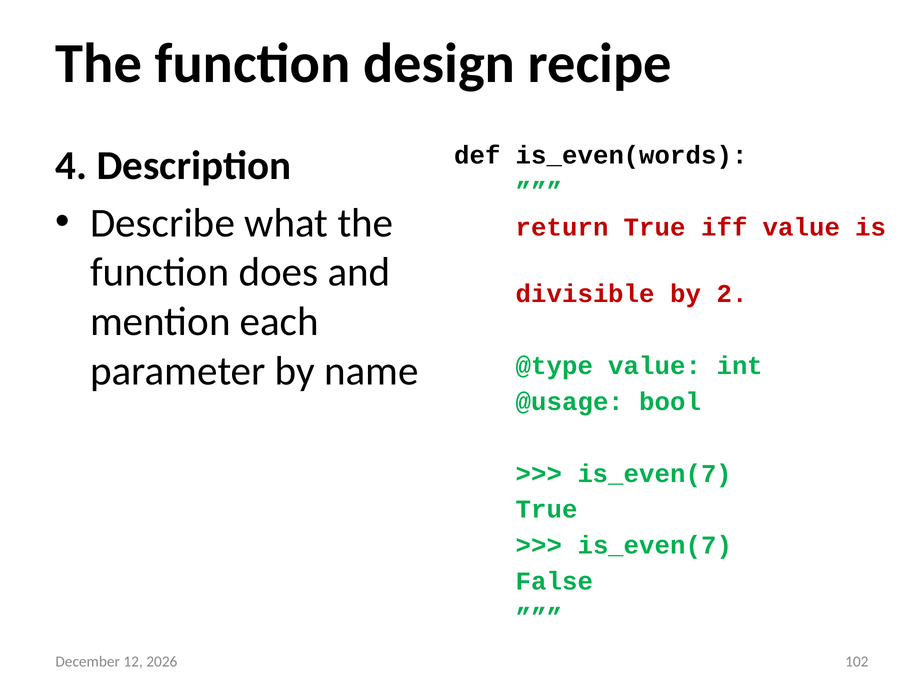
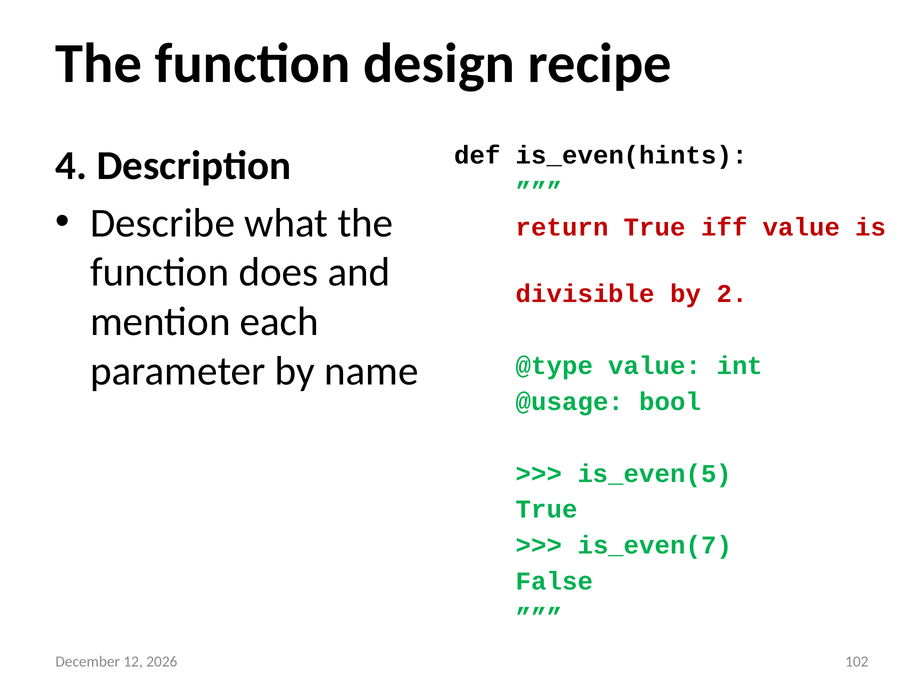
is_even(words: is_even(words -> is_even(hints (632, 155)
is_even(7: is_even(7 -> is_even(5 (655, 474)
